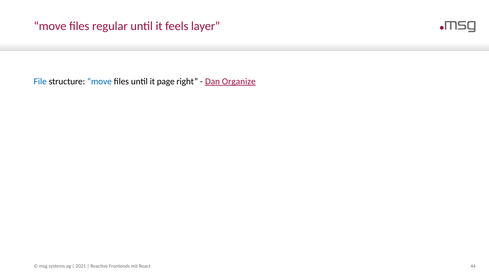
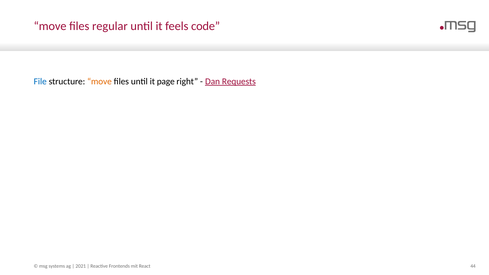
layer: layer -> code (206, 26)
move colour: blue -> orange (100, 81)
Organize: Organize -> Requests (239, 81)
